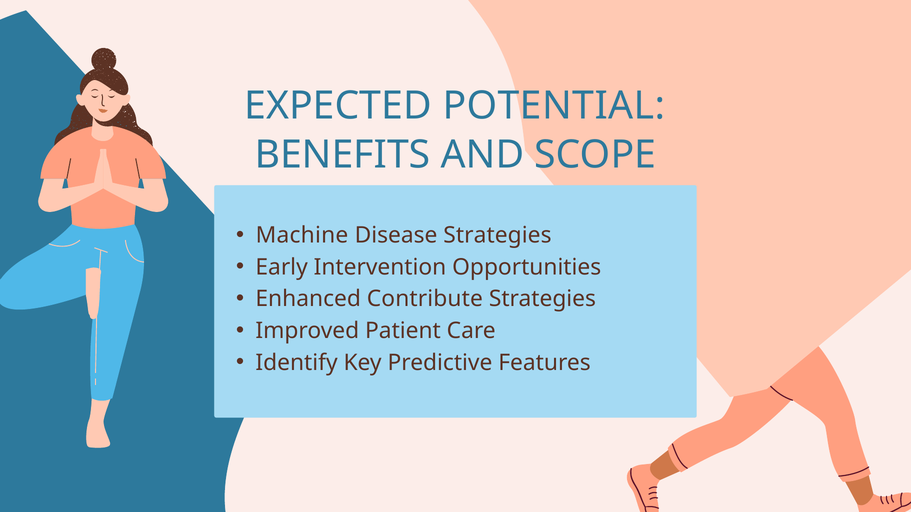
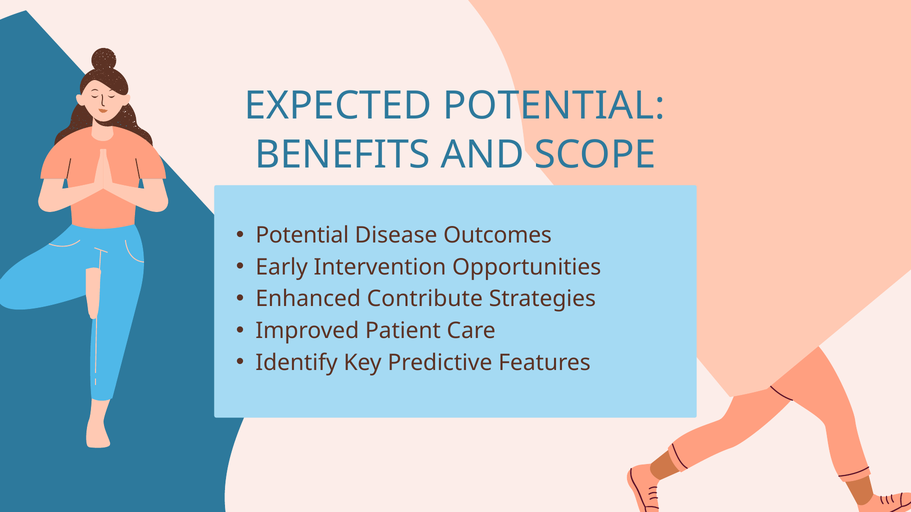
Machine: Machine -> Potential (302, 235)
Disease Strategies: Strategies -> Outcomes (498, 235)
